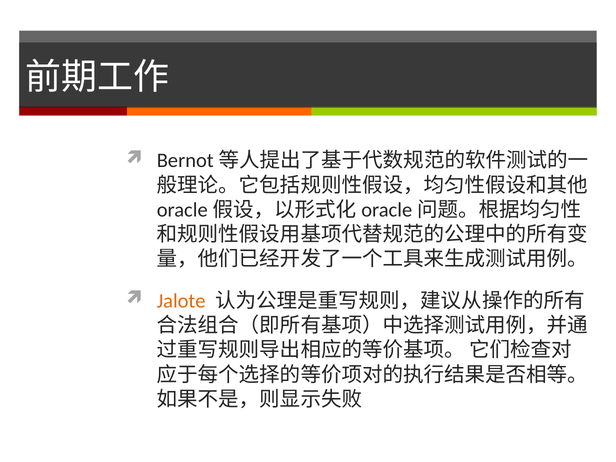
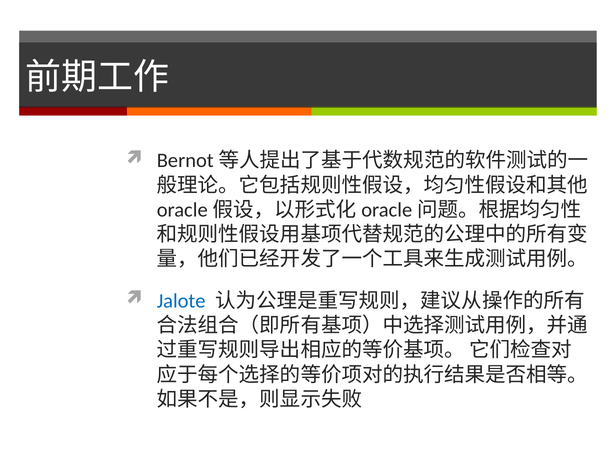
Jalote colour: orange -> blue (181, 301)
